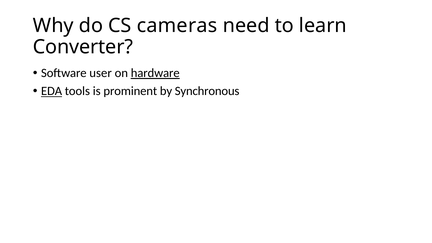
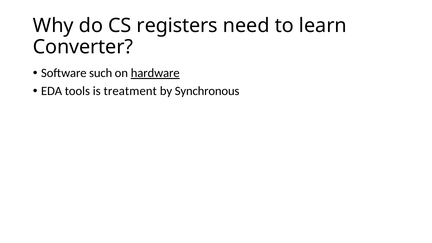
cameras: cameras -> registers (177, 26)
user: user -> such (101, 73)
EDA underline: present -> none (52, 91)
prominent: prominent -> treatment (130, 91)
